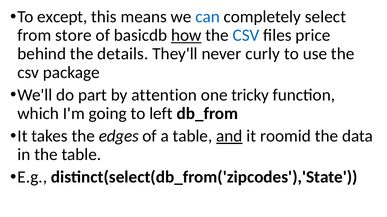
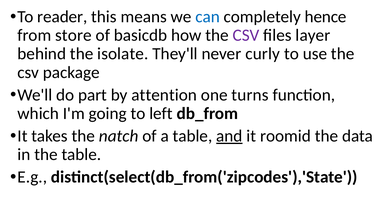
except: except -> reader (62, 17)
select: select -> hence (326, 17)
how underline: present -> none (186, 35)
CSV colour: blue -> purple (246, 35)
price: price -> layer (313, 35)
details: details -> isolate (123, 54)
tricky: tricky -> turns (250, 95)
edges: edges -> natch (119, 136)
